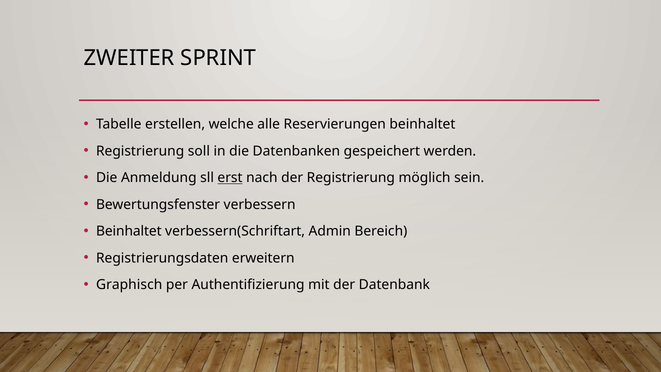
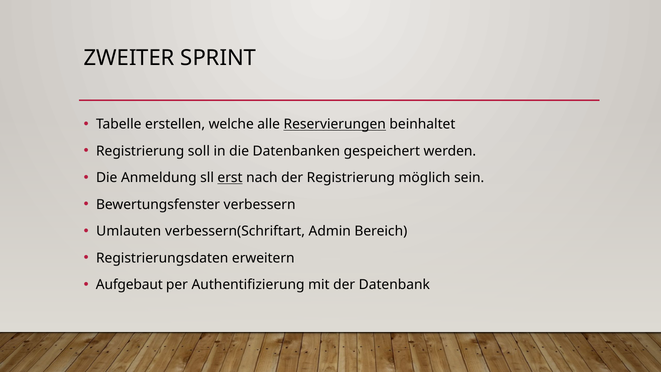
Reservierungen underline: none -> present (335, 124)
Beinhaltet: Beinhaltet -> Umlauten (129, 231)
Graphisch: Graphisch -> Aufgebaut (129, 285)
